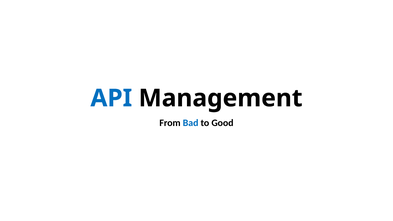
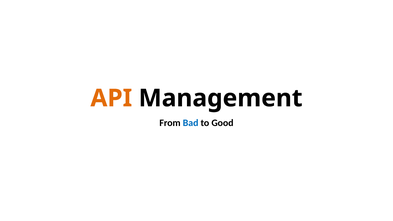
API colour: blue -> orange (111, 98)
